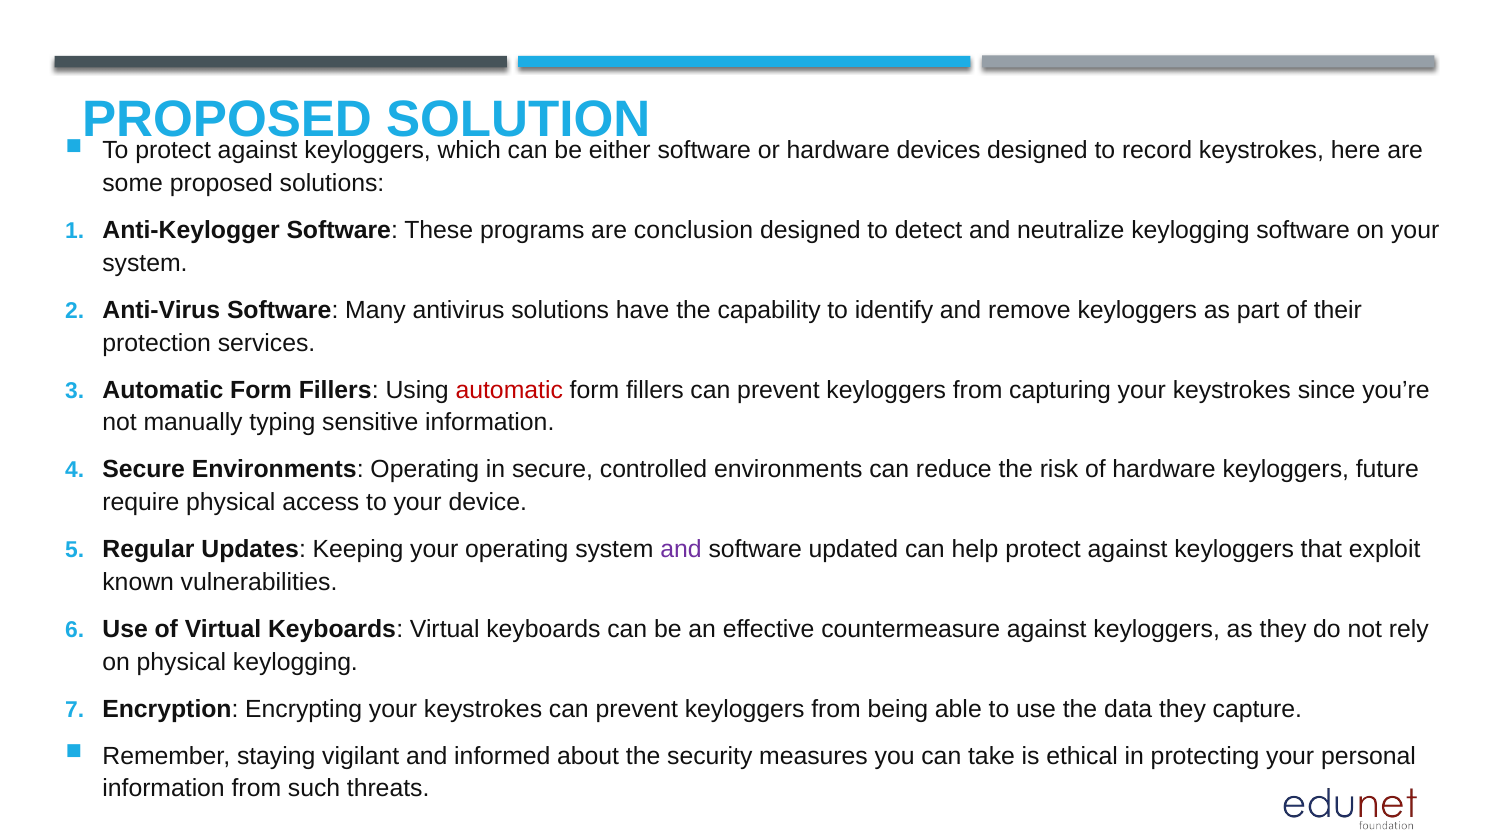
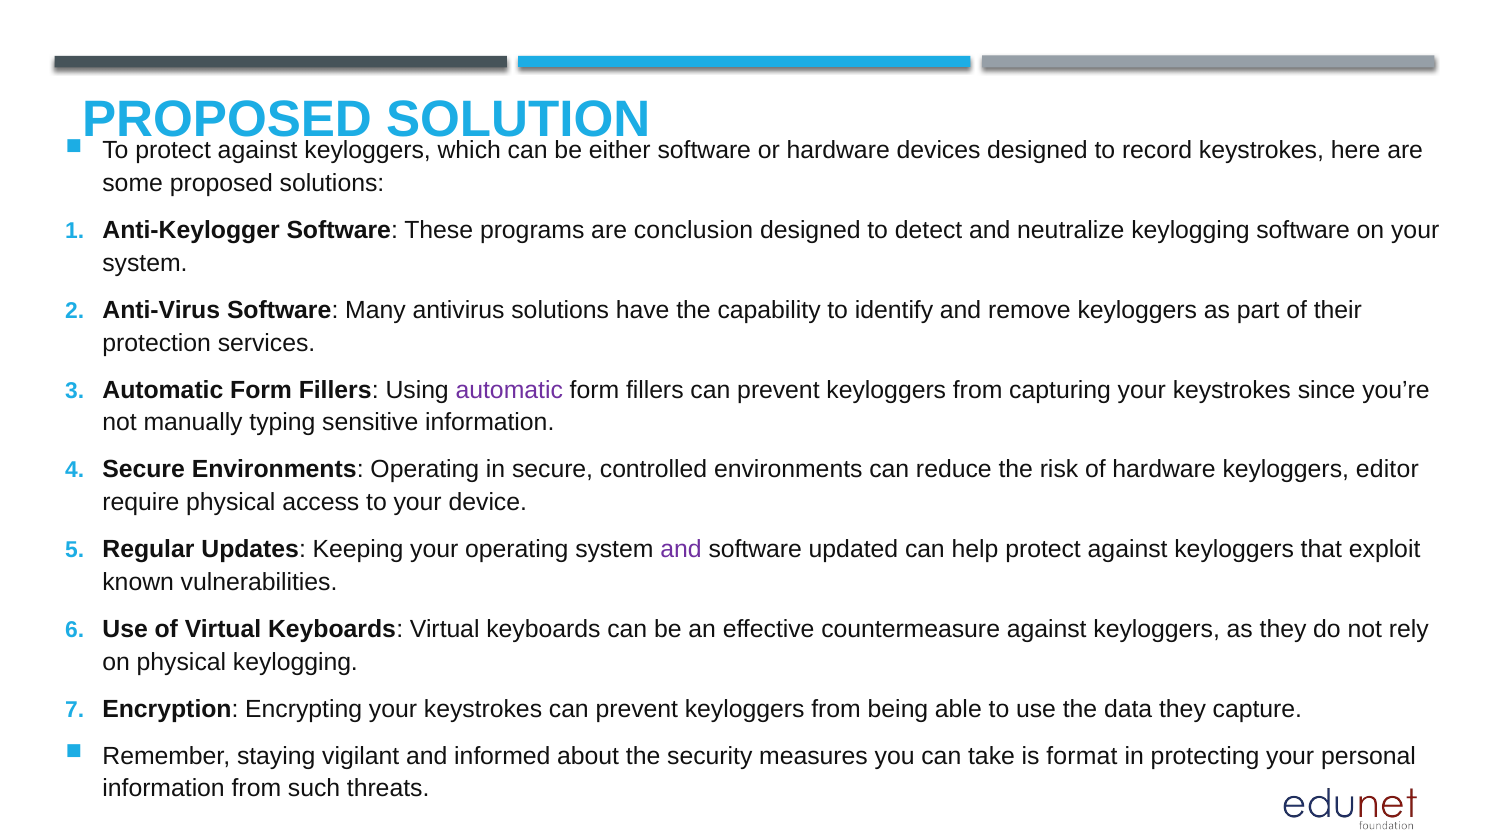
automatic colour: red -> purple (509, 390)
future: future -> editor (1387, 470)
ethical: ethical -> format (1082, 756)
